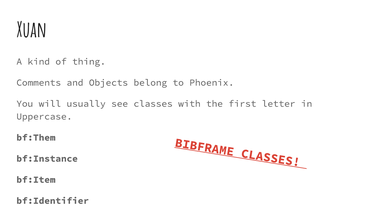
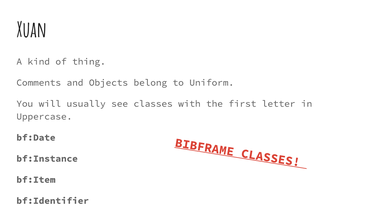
Phoenix: Phoenix -> Uniform (212, 83)
bf:Them: bf:Them -> bf:Date (36, 138)
